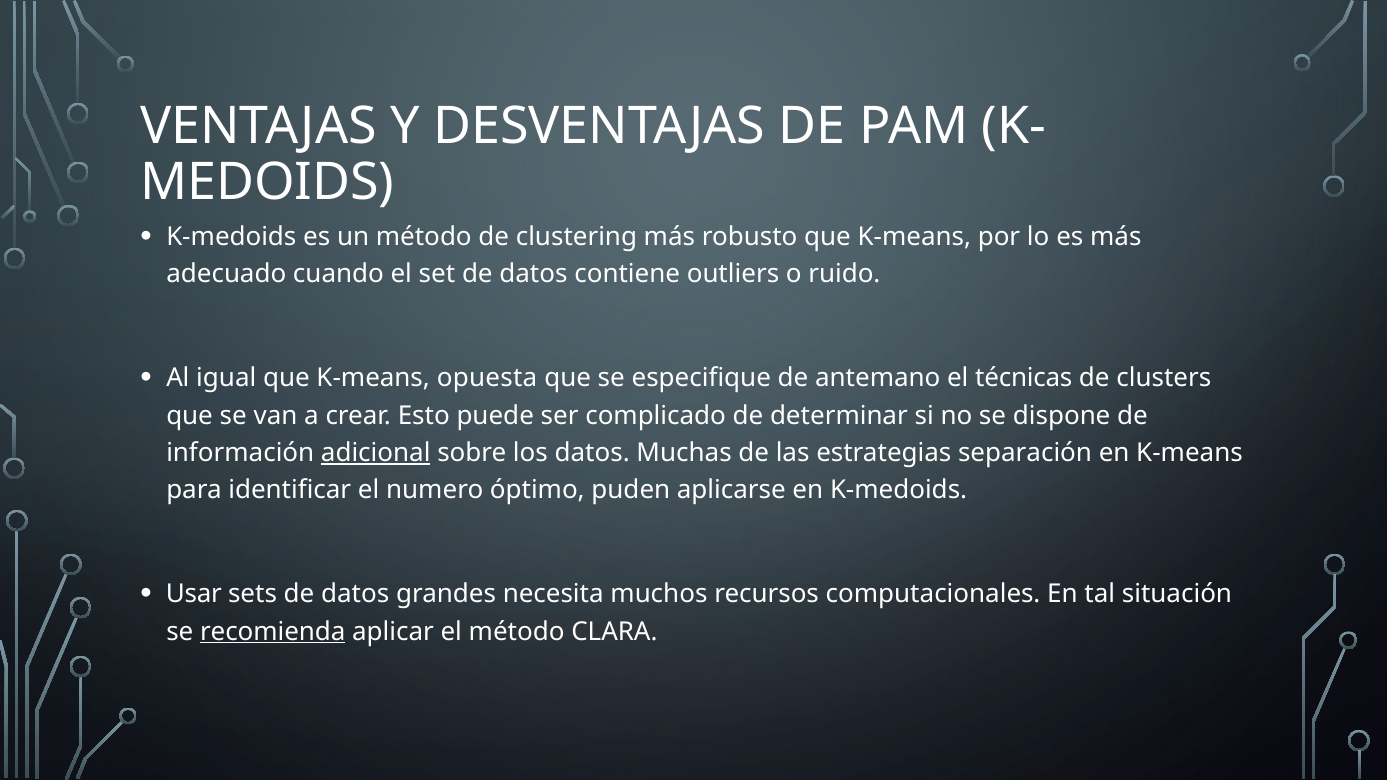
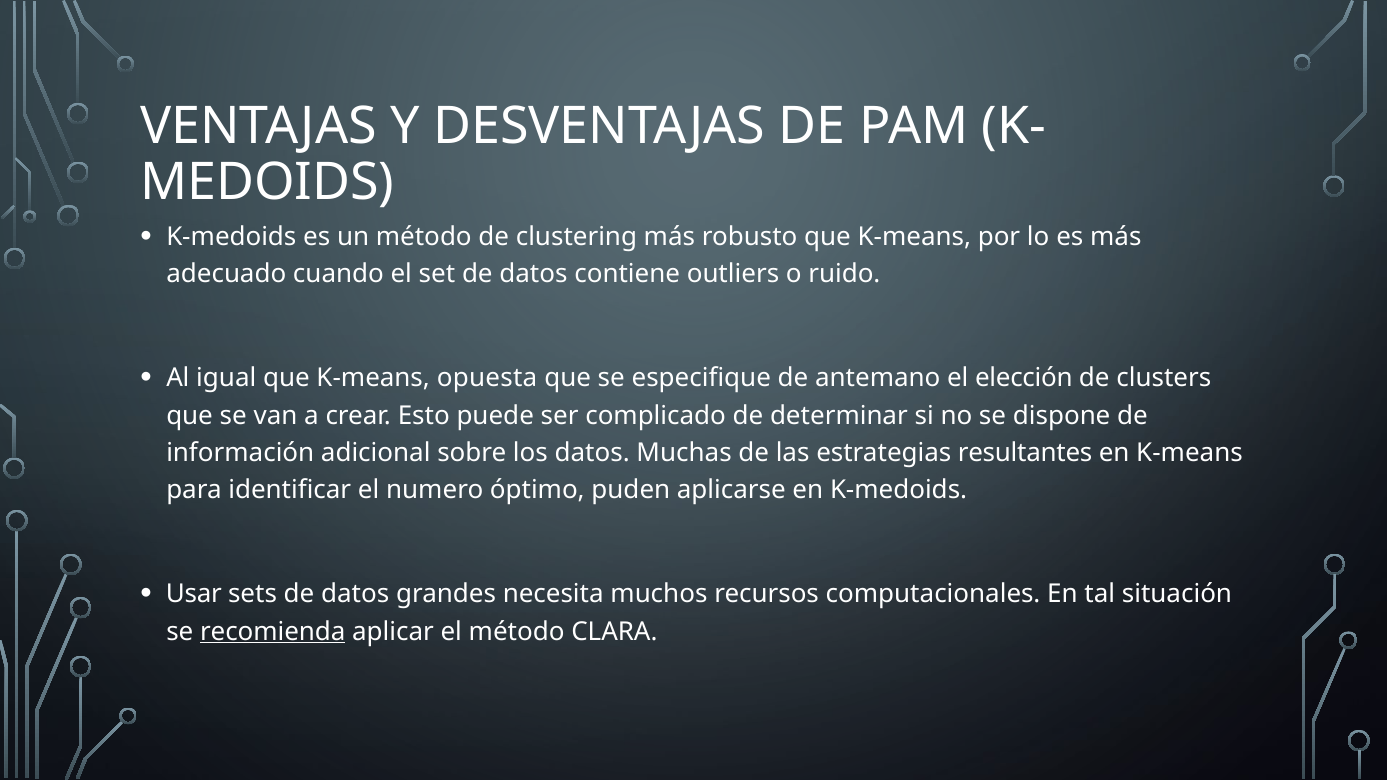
técnicas: técnicas -> elección (1024, 378)
adicional underline: present -> none (376, 453)
separación: separación -> resultantes (1025, 453)
